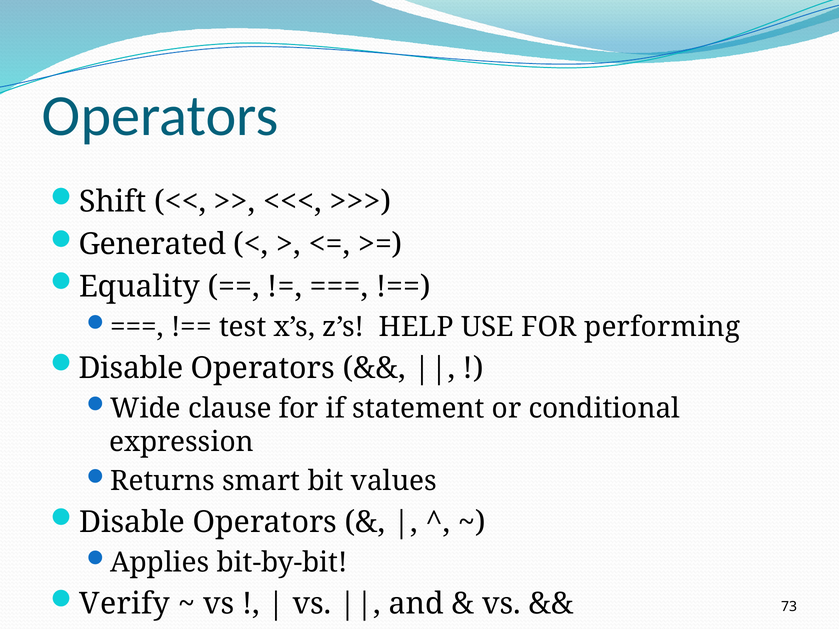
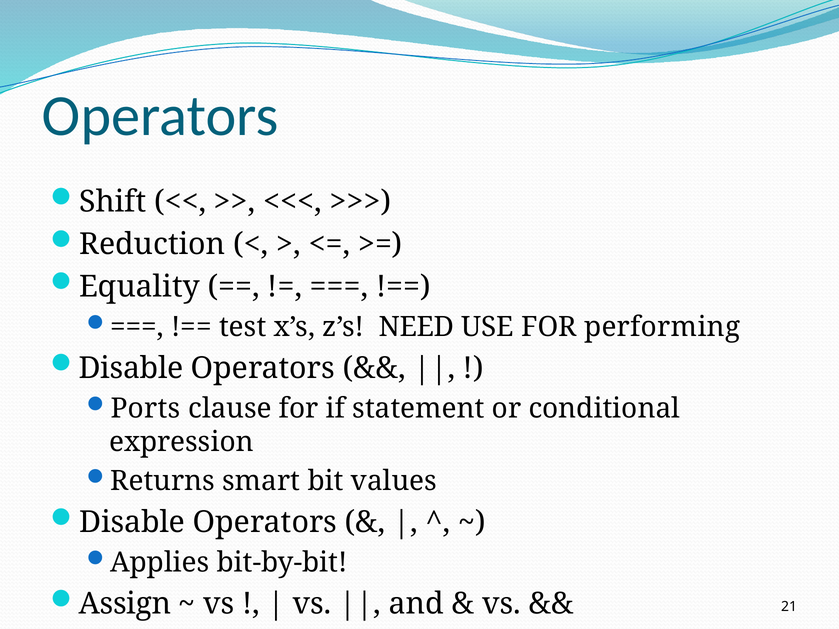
Generated: Generated -> Reduction (152, 244)
HELP: HELP -> NEED (416, 327)
Wide: Wide -> Ports (145, 409)
Verify: Verify -> Assign (125, 604)
73: 73 -> 21 (789, 607)
